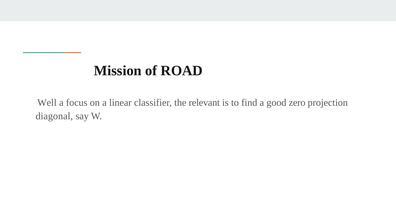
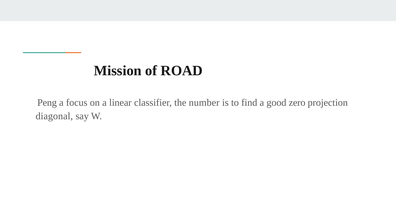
Well: Well -> Peng (47, 102)
relevant: relevant -> number (204, 102)
